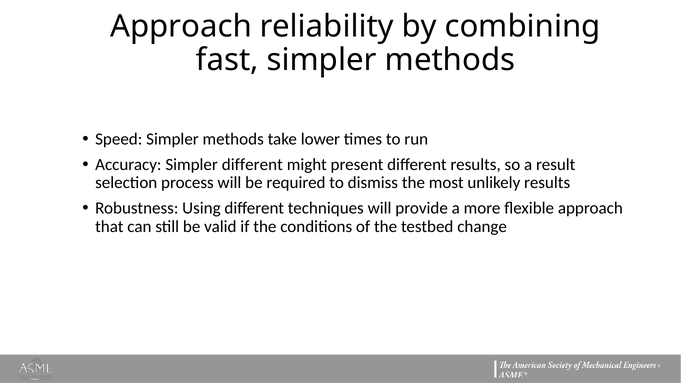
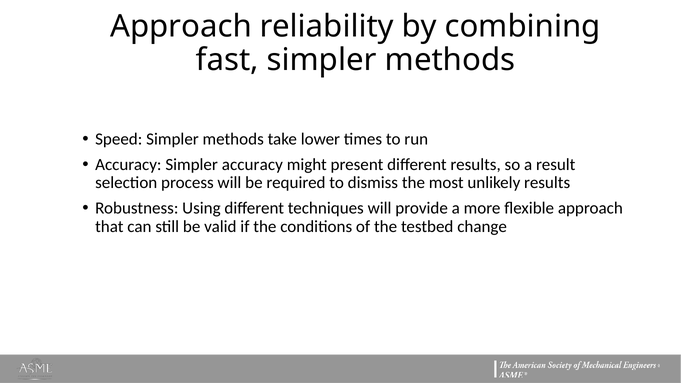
Simpler different: different -> accuracy (252, 164)
